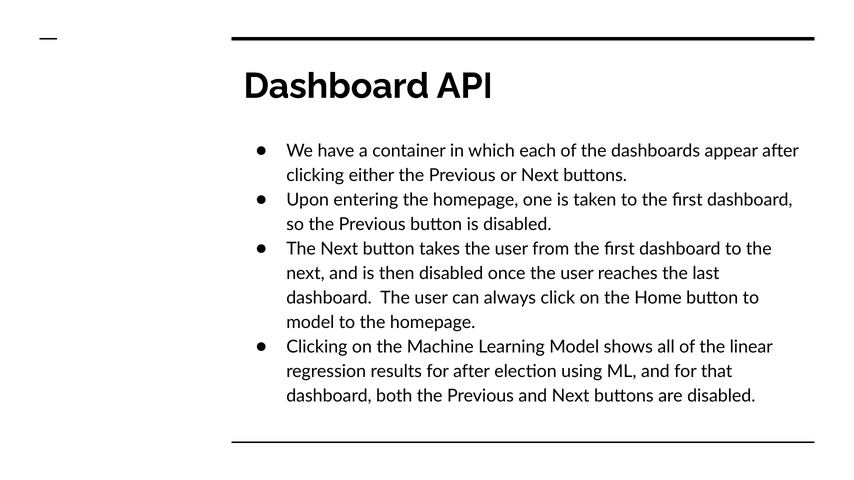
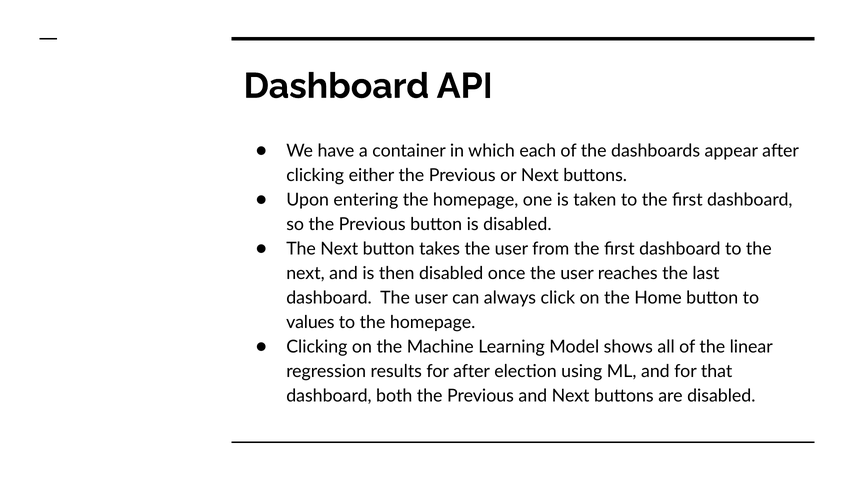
model: model -> values (310, 323)
